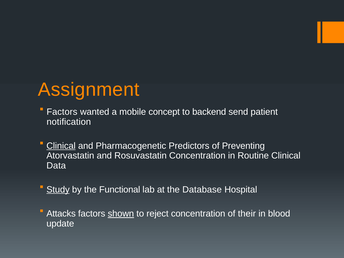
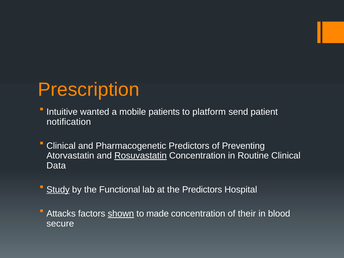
Assignment: Assignment -> Prescription (89, 90)
Factors: Factors -> Intuitive (62, 112)
concept: concept -> patients (164, 112)
backend: backend -> platform (209, 112)
Clinical underline: present -> none (61, 146)
Rosuvastatin underline: none -> present (141, 156)
the Database: Database -> Predictors (202, 190)
reject: reject -> made (158, 214)
update: update -> secure (60, 224)
